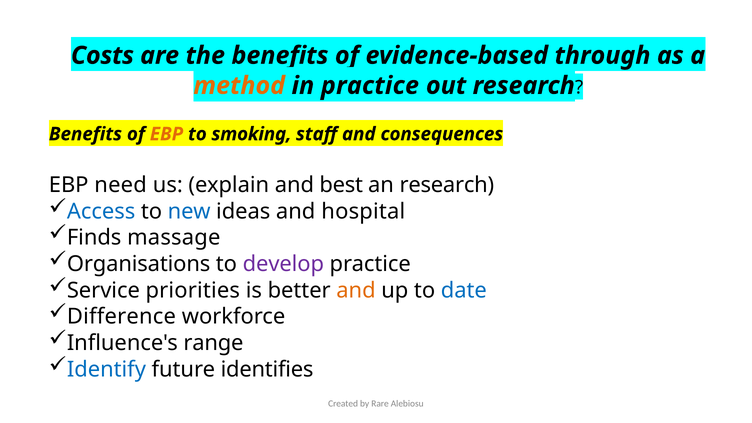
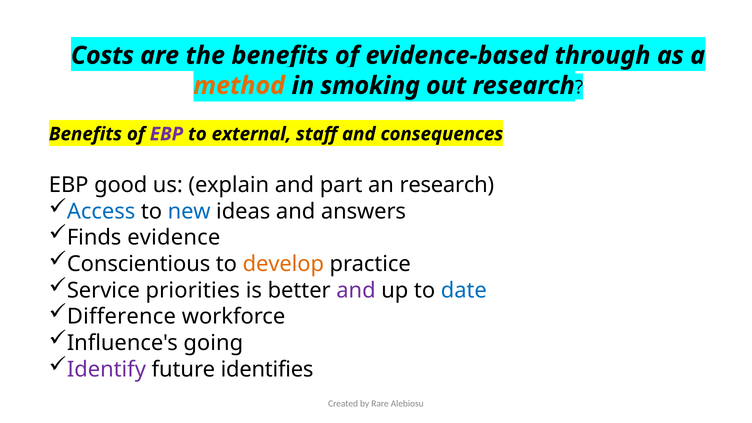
in practice: practice -> smoking (370, 86)
EBP colour: orange -> purple (167, 134)
smoking: smoking -> external (251, 134)
need: need -> good (121, 185)
best: best -> part (341, 185)
hospital: hospital -> answers (363, 211)
massage: massage -> evidence (174, 238)
Organisations: Organisations -> Conscientious (139, 264)
develop colour: purple -> orange (283, 264)
and colour: orange -> purple (356, 290)
range: range -> going (213, 343)
Identify colour: blue -> purple (106, 369)
